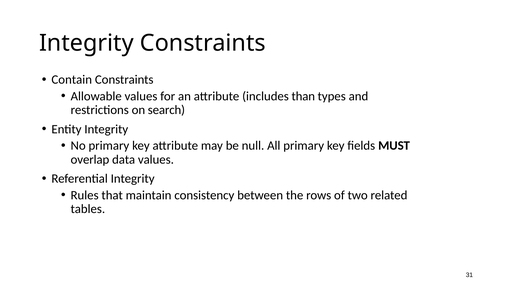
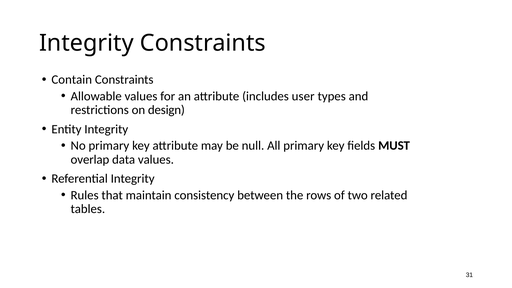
than: than -> user (303, 96)
search: search -> design (166, 110)
